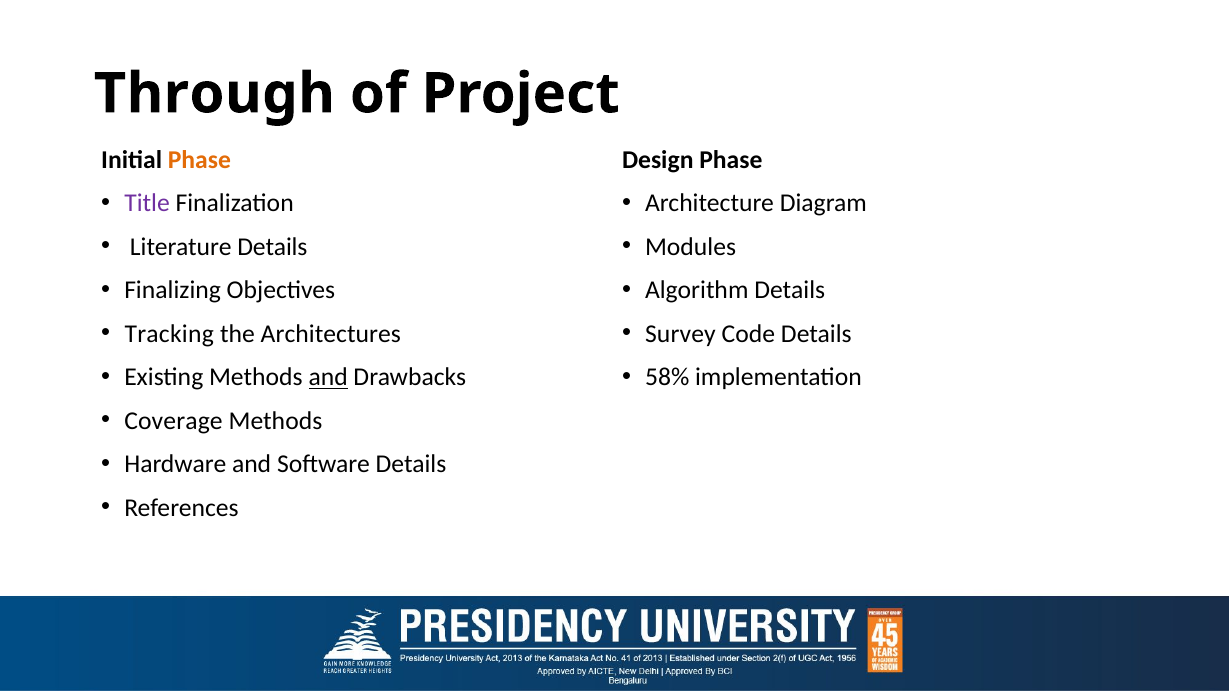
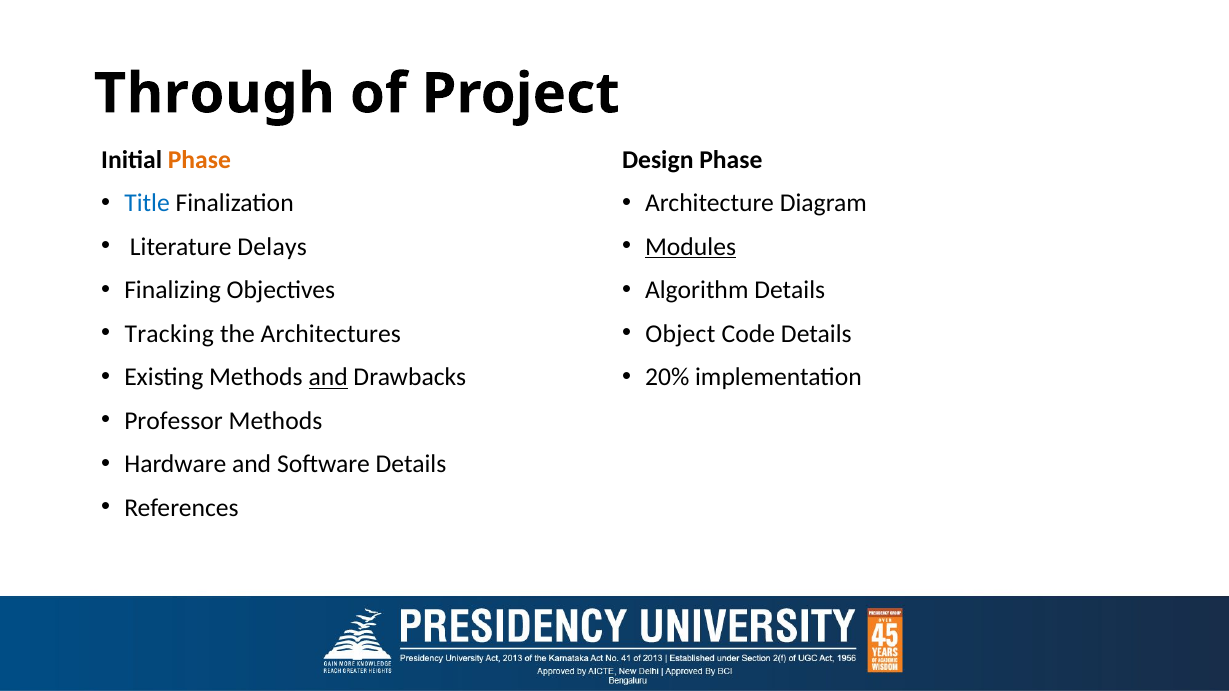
Title colour: purple -> blue (147, 203)
Literature Details: Details -> Delays (272, 247)
Modules underline: none -> present (691, 247)
Survey: Survey -> Object (680, 334)
58%: 58% -> 20% (667, 377)
Coverage: Coverage -> Professor (174, 421)
